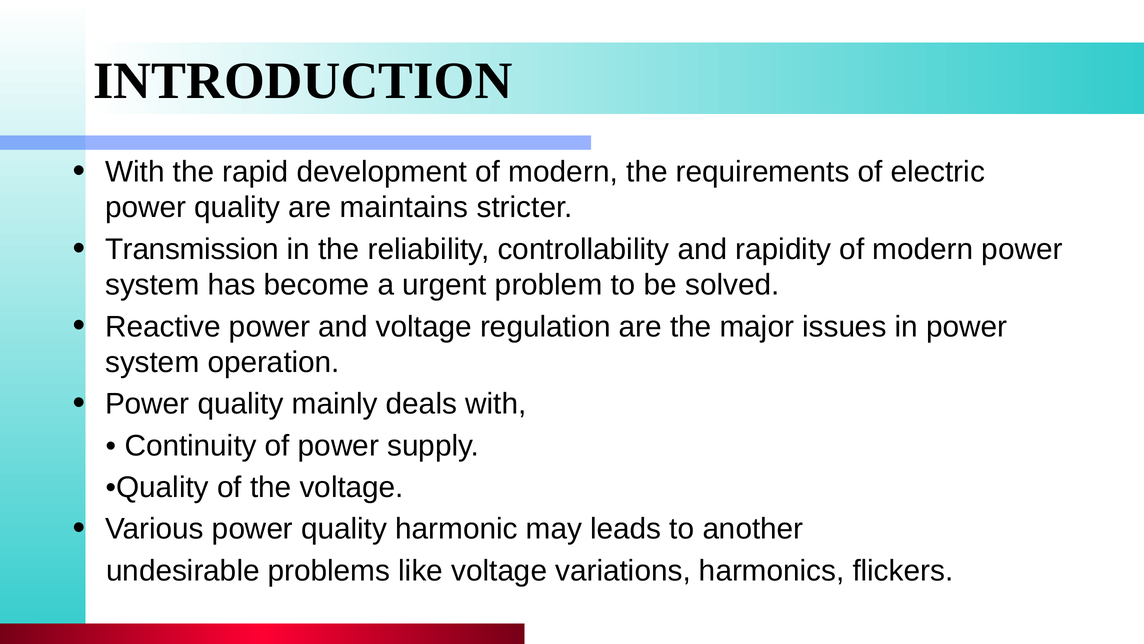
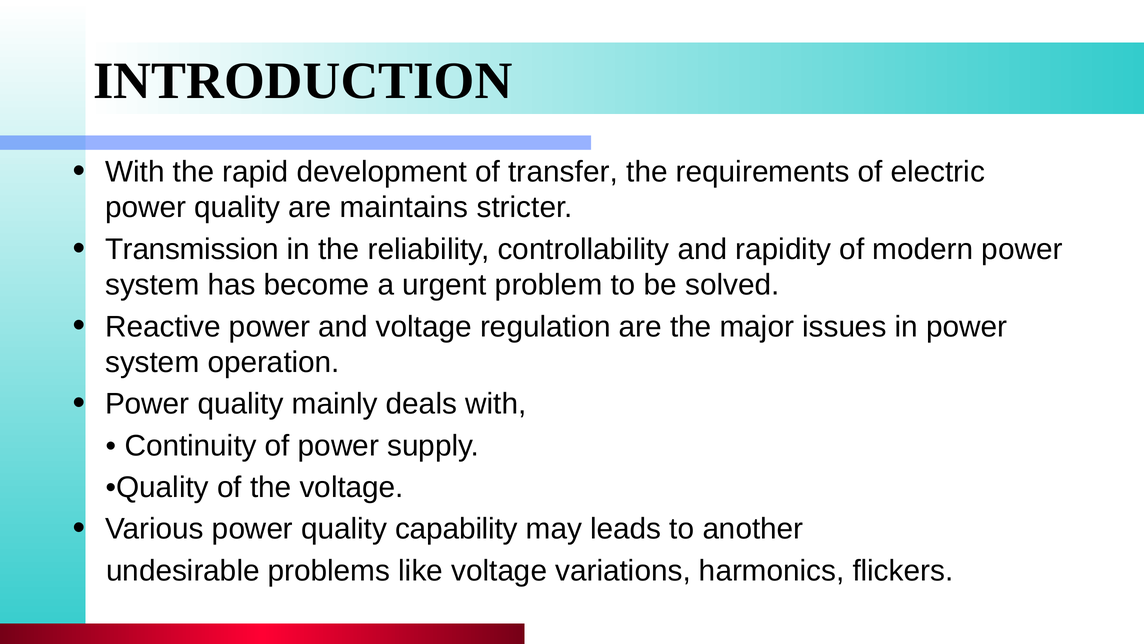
development of modern: modern -> transfer (563, 172)
harmonic: harmonic -> capability (457, 529)
